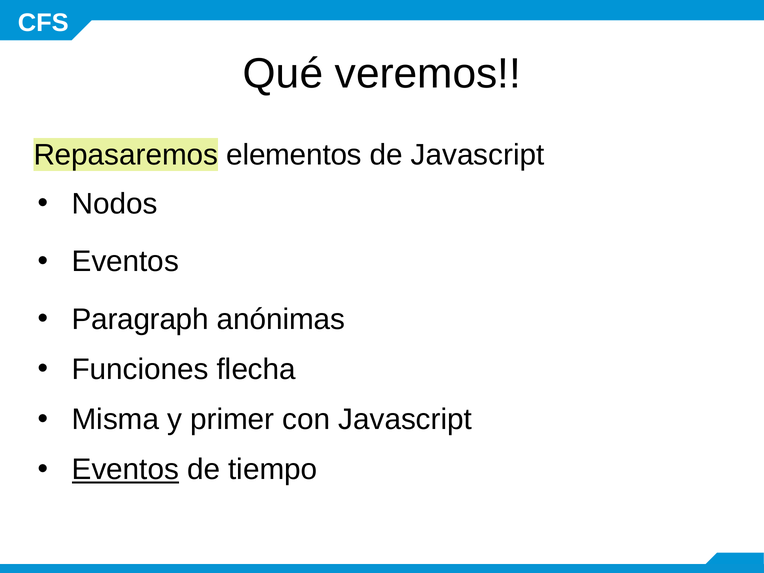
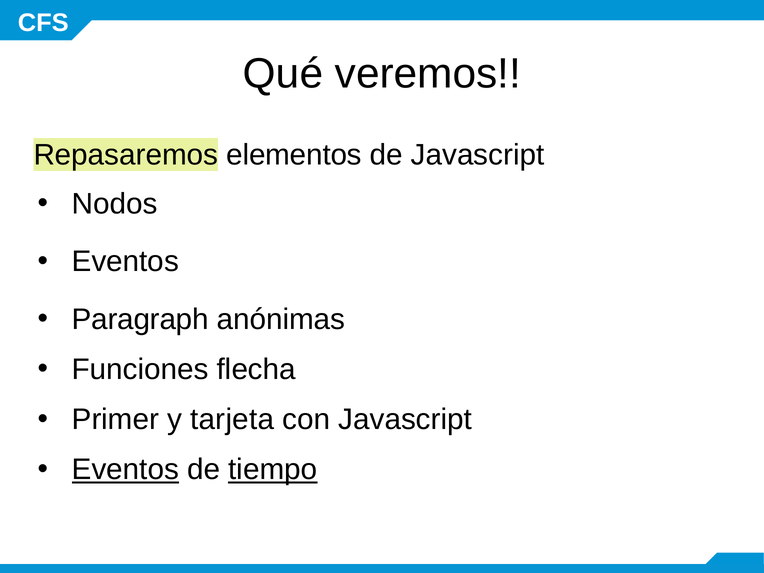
Misma: Misma -> Primer (115, 420)
primer: primer -> tarjeta (232, 420)
tiempo underline: none -> present (273, 470)
